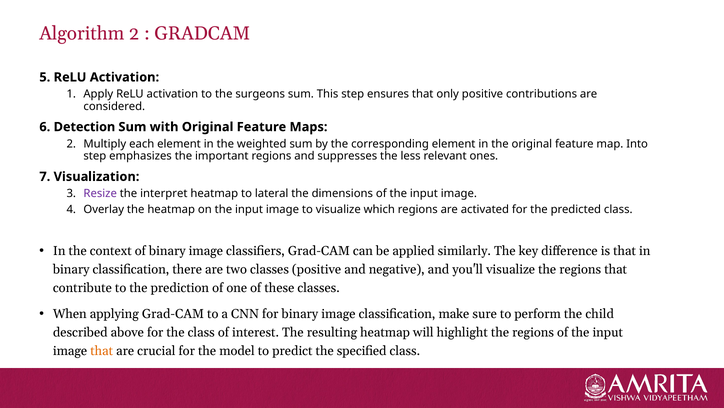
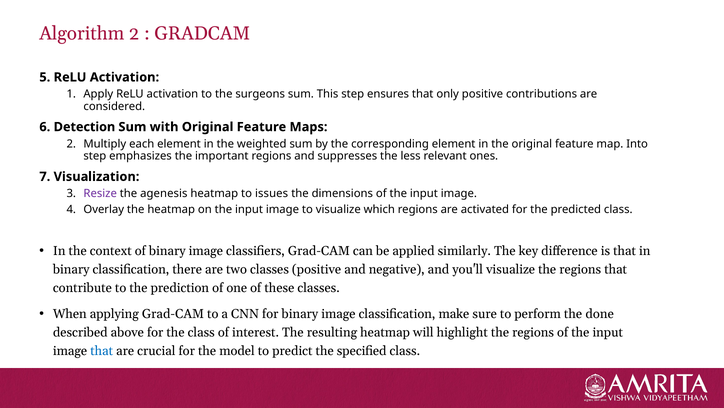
interpret: interpret -> agenesis (164, 193)
lateral: lateral -> issues (272, 193)
child: child -> done (600, 313)
that colour: orange -> blue (102, 350)
